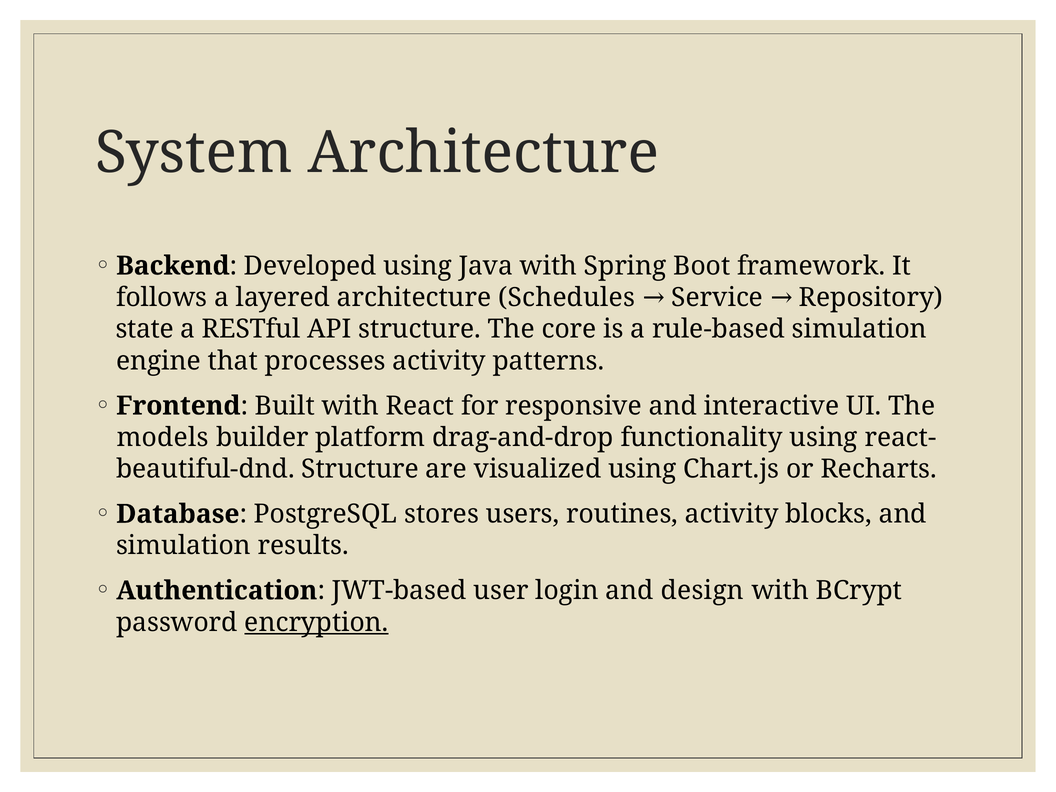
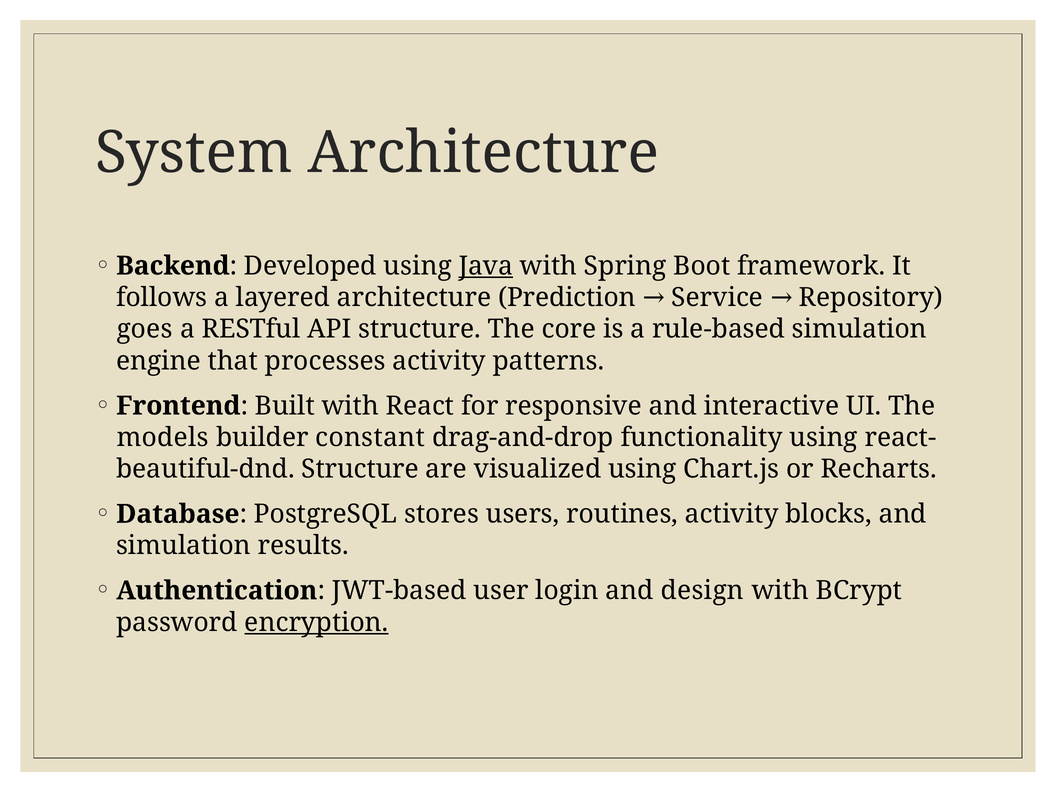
Java underline: none -> present (486, 266)
Schedules: Schedules -> Prediction (567, 298)
state: state -> goes (145, 329)
platform: platform -> constant (370, 437)
